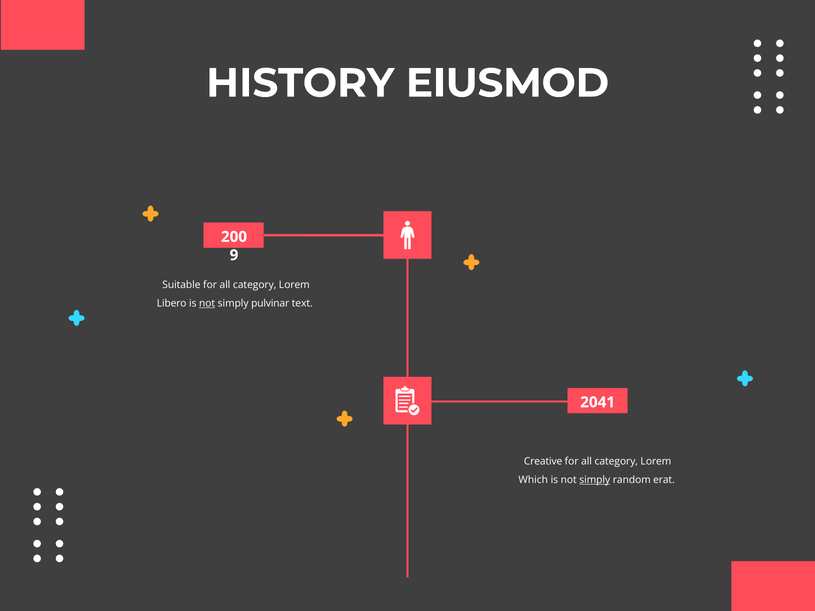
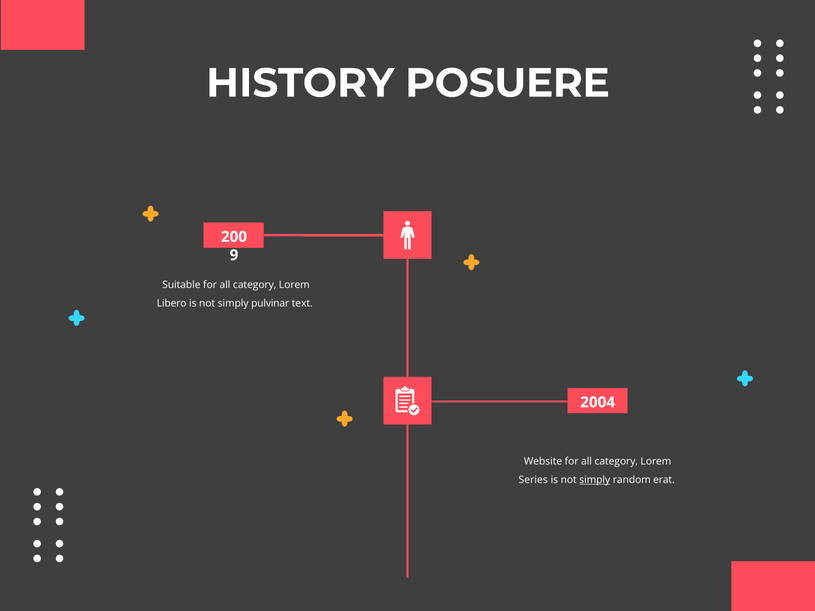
EIUSMOD: EIUSMOD -> POSUERE (507, 83)
not underline: present -> none (207, 303)
2041: 2041 -> 2004 (598, 402)
Creative: Creative -> Website (543, 462)
Which: Which -> Series (533, 480)
